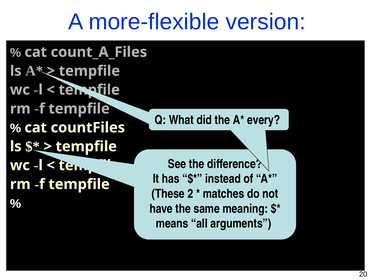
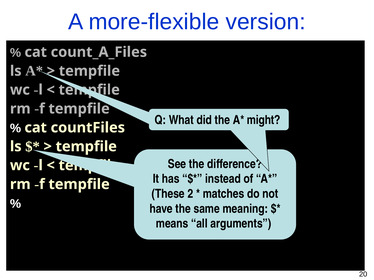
every: every -> might (264, 120)
